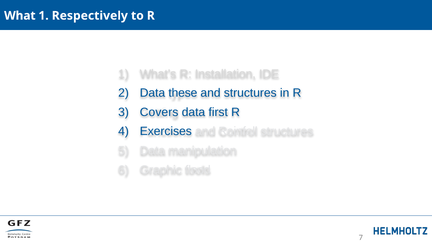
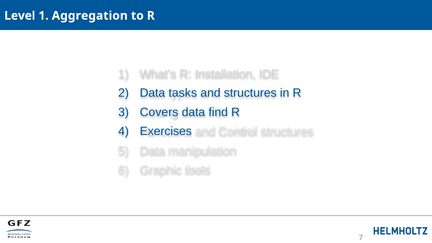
What: What -> Level (20, 16)
Respectively: Respectively -> Aggregation (90, 16)
these: these -> tasks (183, 93)
first: first -> find (218, 112)
